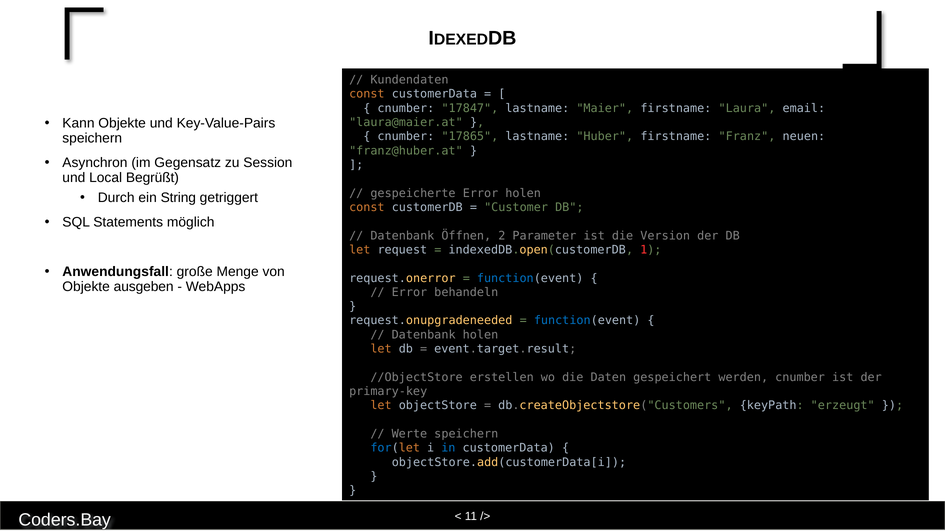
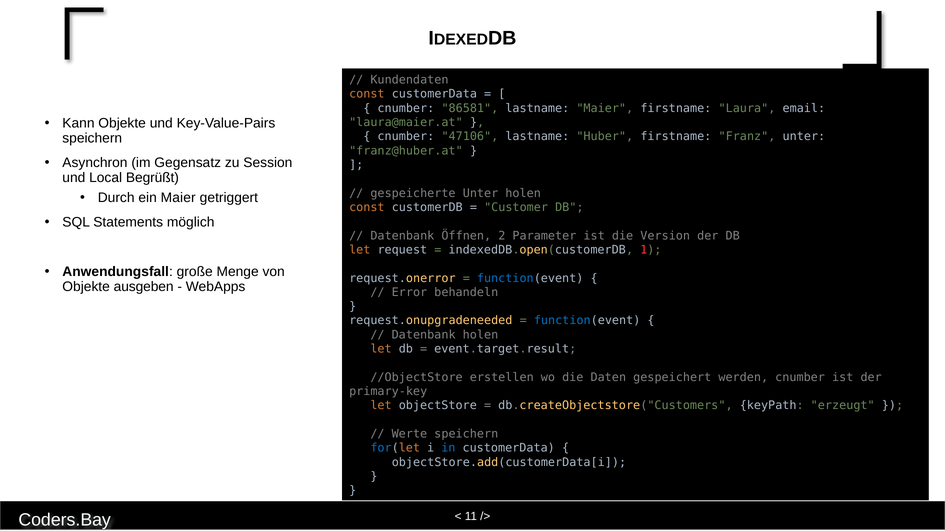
17847: 17847 -> 86581 (470, 108)
17865: 17865 -> 47106 (470, 137)
Franz neuen: neuen -> unter (804, 137)
gespeicherte Error: Error -> Unter (481, 193)
ein String: String -> Maier (178, 198)
